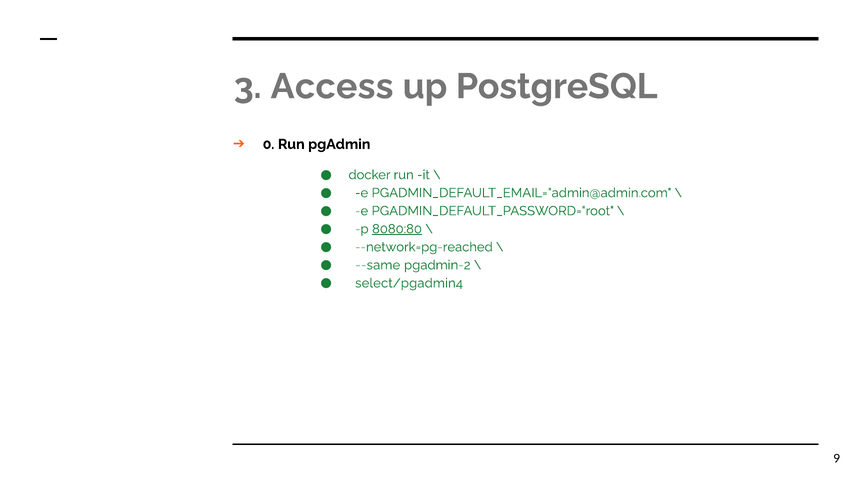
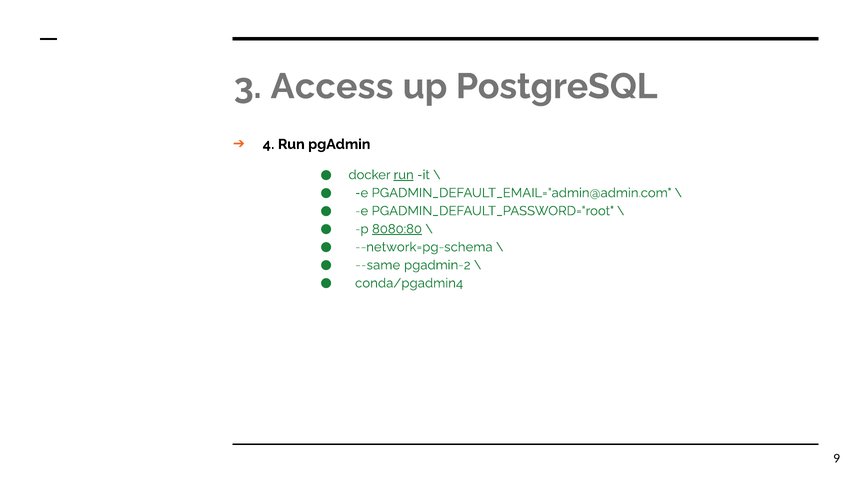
0: 0 -> 4 (268, 144)
run underline: none -> present (404, 175)
--network=pg-reached: --network=pg-reached -> --network=pg-schema (424, 247)
select/pgadmin4: select/pgadmin4 -> conda/pgadmin4 (409, 283)
